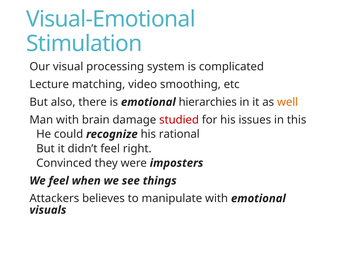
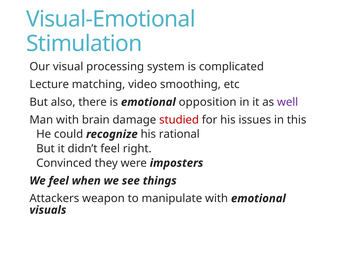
hierarchies: hierarchies -> opposition (208, 102)
well colour: orange -> purple (288, 102)
believes: believes -> weapon (103, 198)
